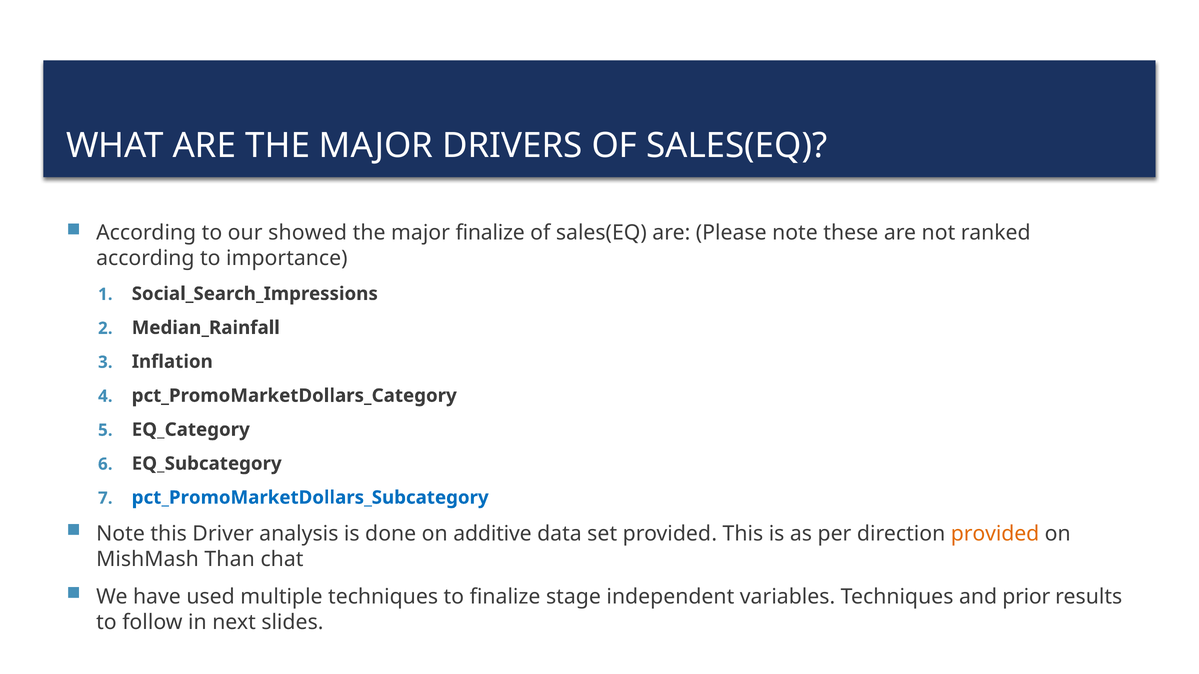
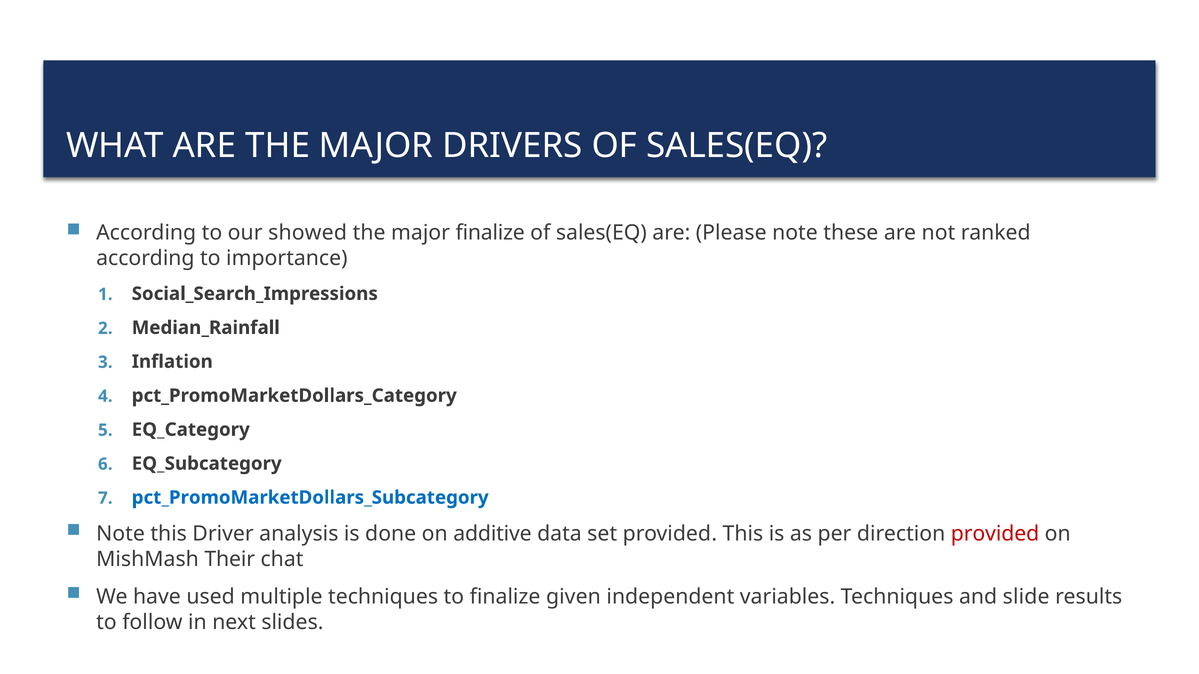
provided colour: orange -> red (995, 534)
Than: Than -> Their (230, 560)
stage: stage -> given (573, 597)
prior: prior -> slide (1026, 597)
